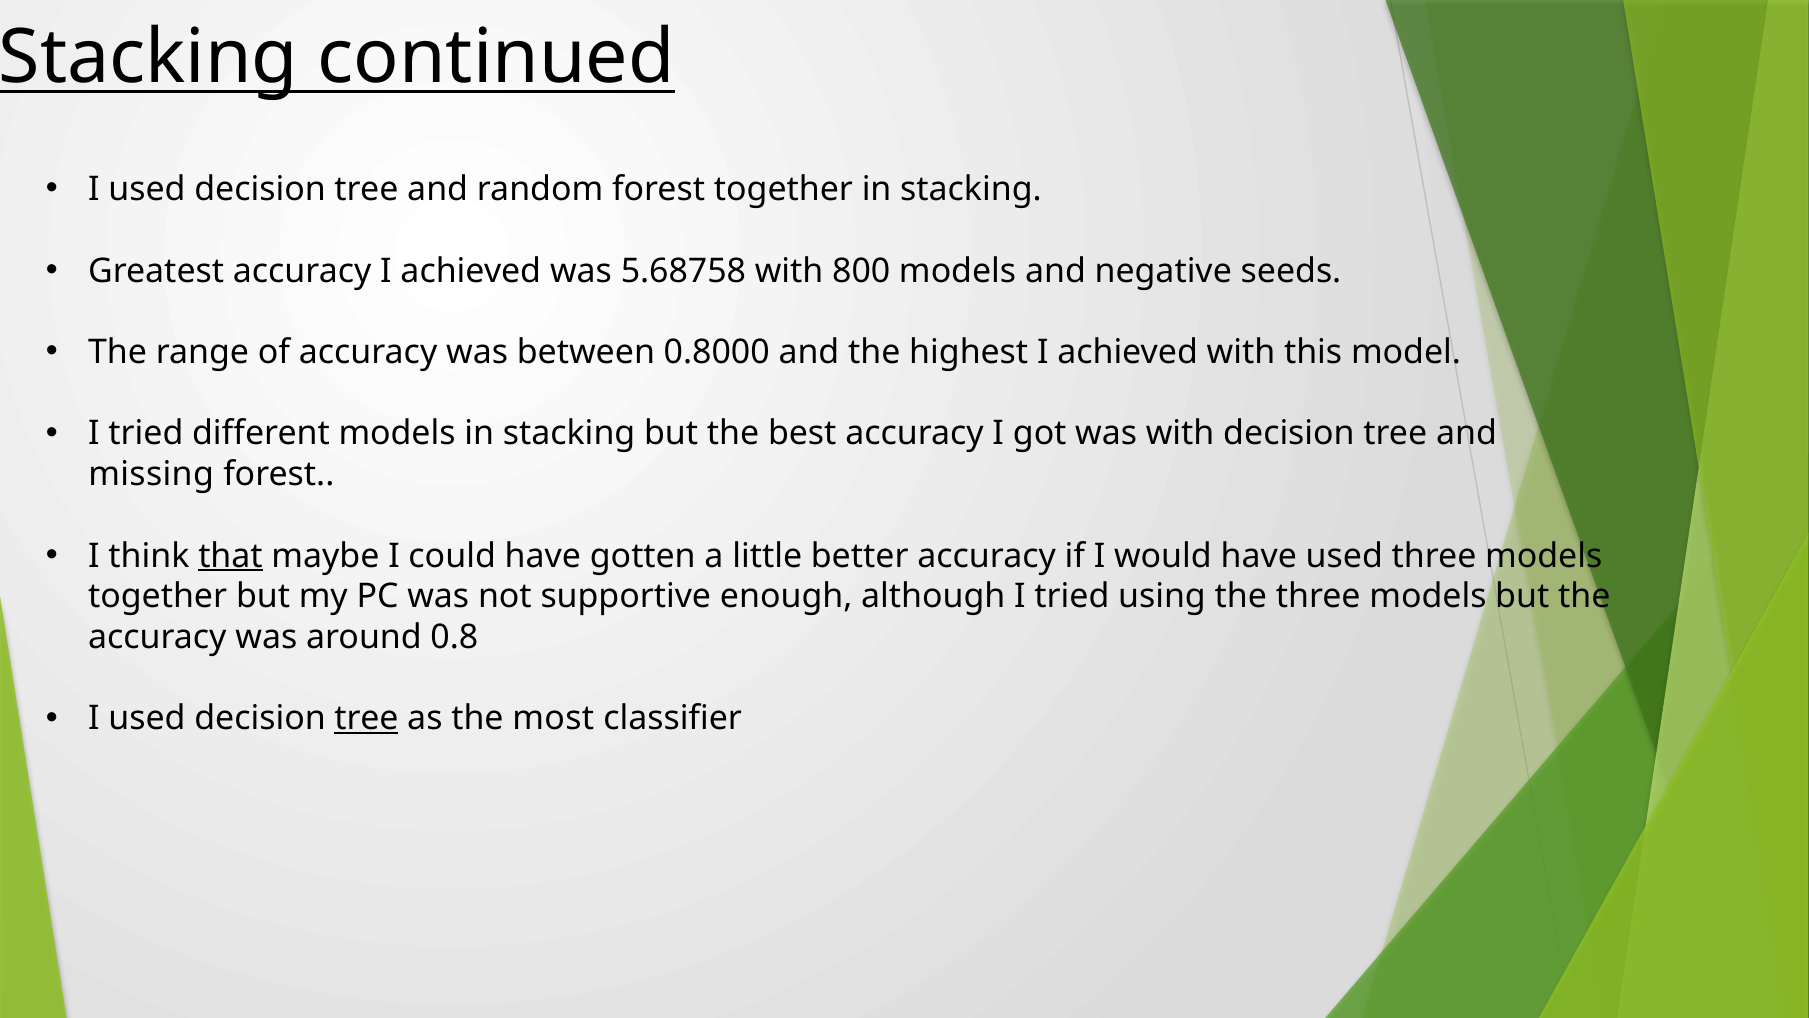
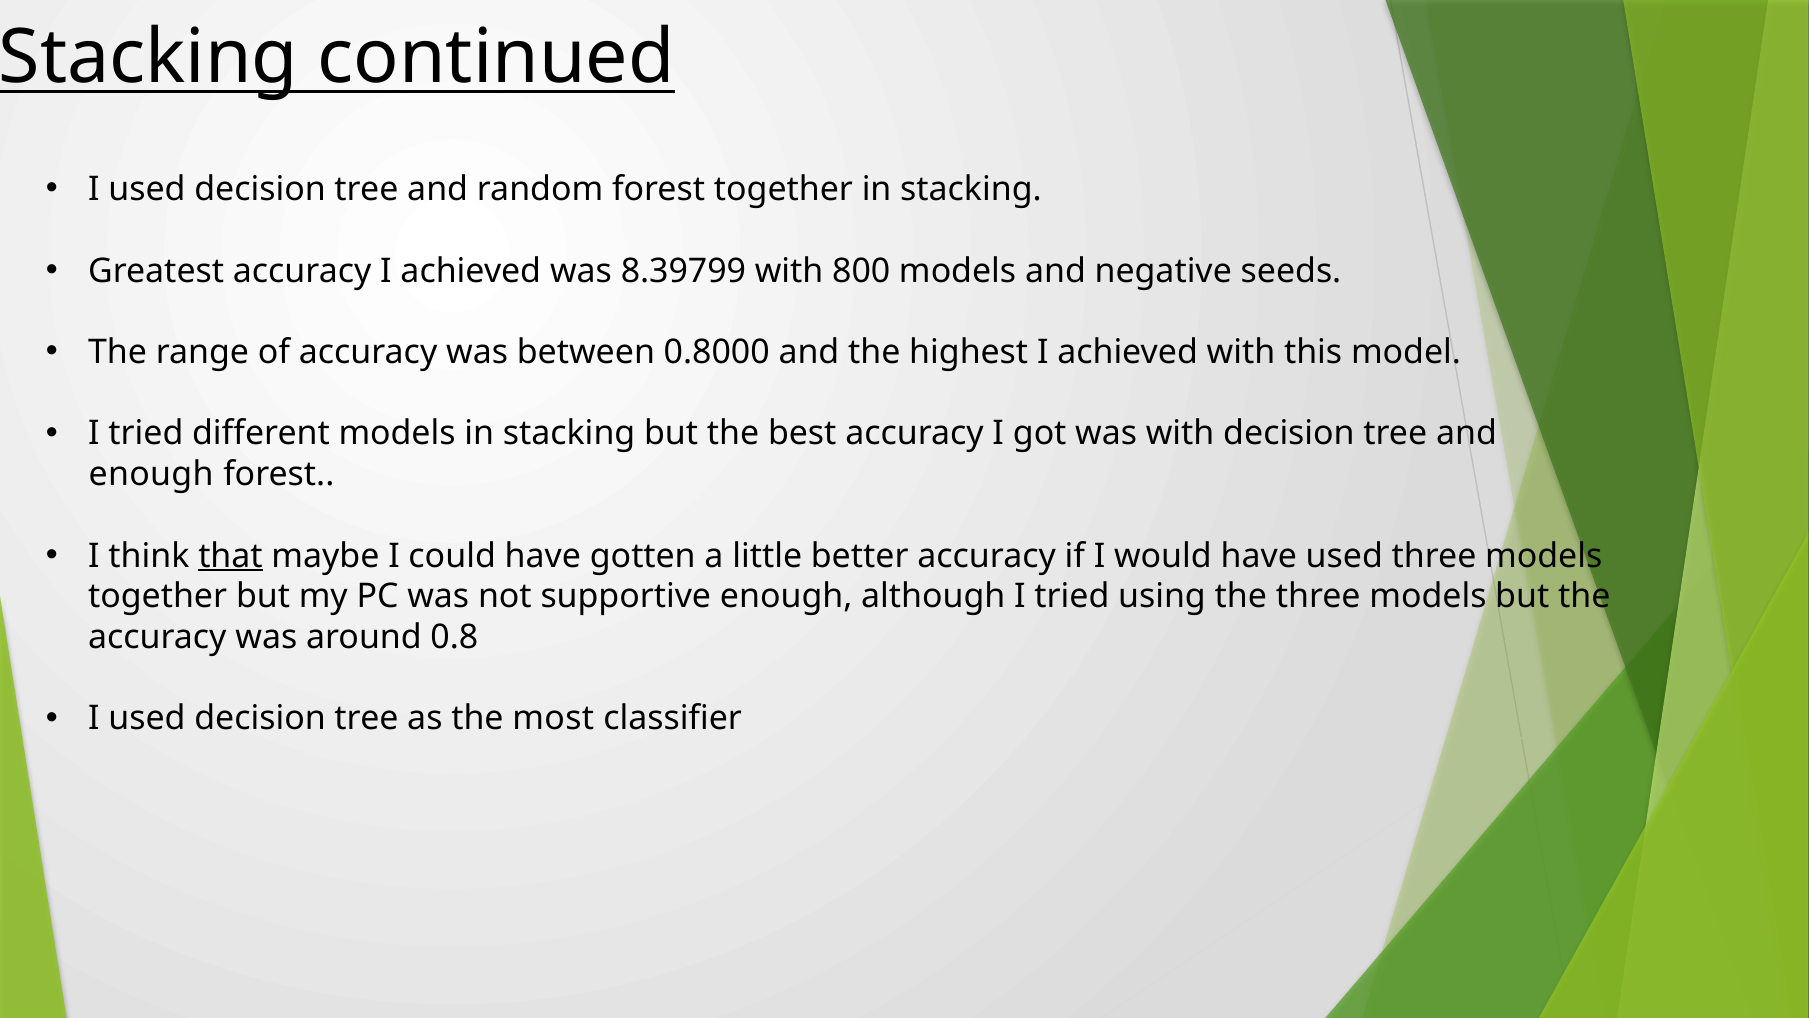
5.68758: 5.68758 -> 8.39799 (683, 271)
missing: missing -> enough (151, 474)
tree underline: present -> none (367, 718)
